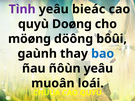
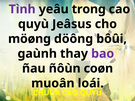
bieác: bieác -> trong (89, 9)
Doøng: Doøng -> Jeâsus (72, 24)
bao colour: blue -> purple (103, 54)
ñôùn yeâu: yeâu -> coøn (98, 69)
